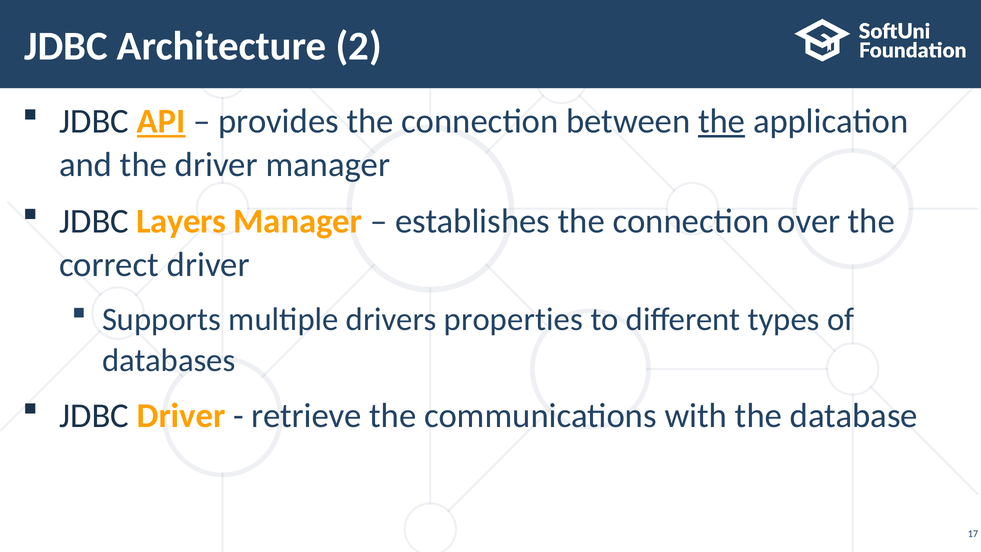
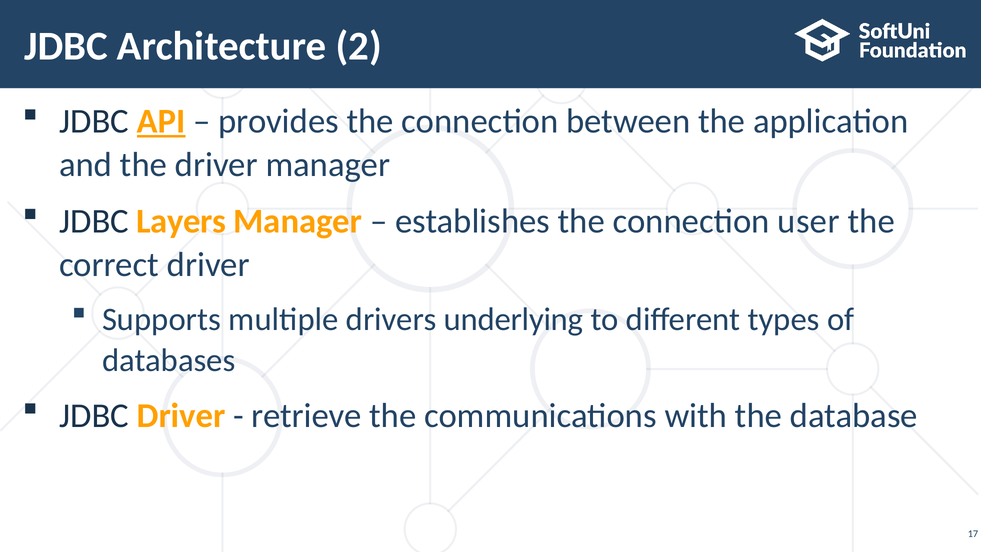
the underline: present -> none (722, 121)
over: over -> user (809, 221)
properties: properties -> underlying (514, 319)
